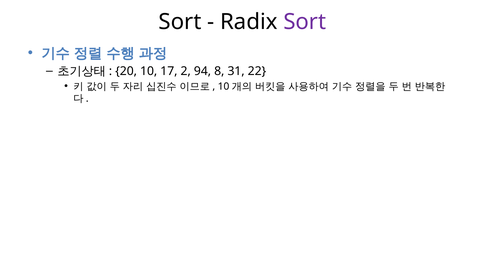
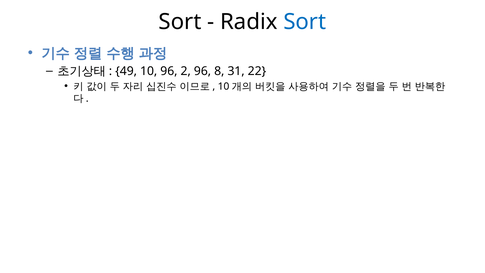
Sort colour: purple -> blue (305, 22)
20: 20 -> 49 (126, 71)
10 17: 17 -> 96 (169, 71)
2 94: 94 -> 96 (202, 71)
